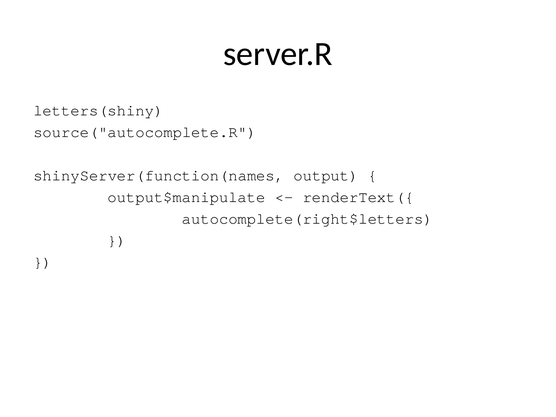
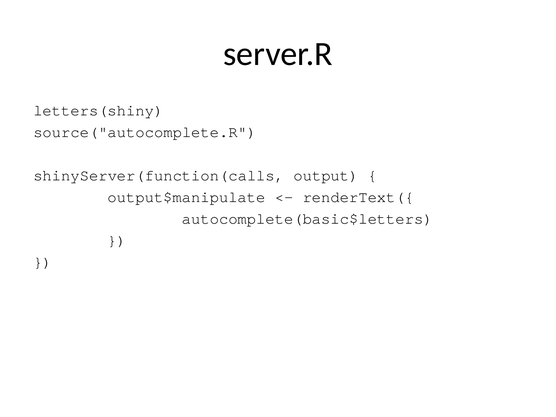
shinyServer(function(names: shinyServer(function(names -> shinyServer(function(calls (159, 175)
autocomplete(right$letters: autocomplete(right$letters -> autocomplete(basic$letters (307, 219)
